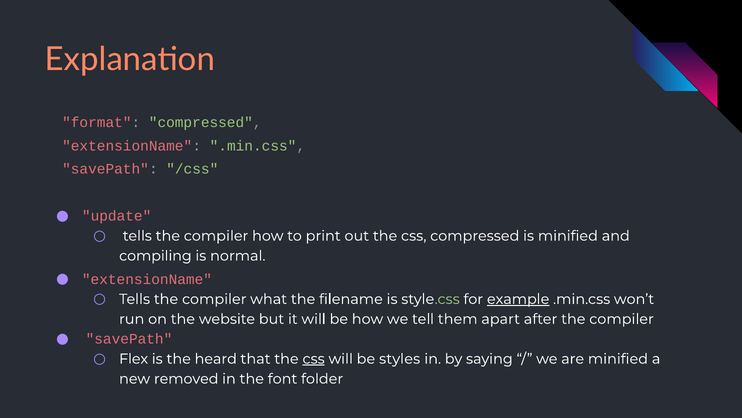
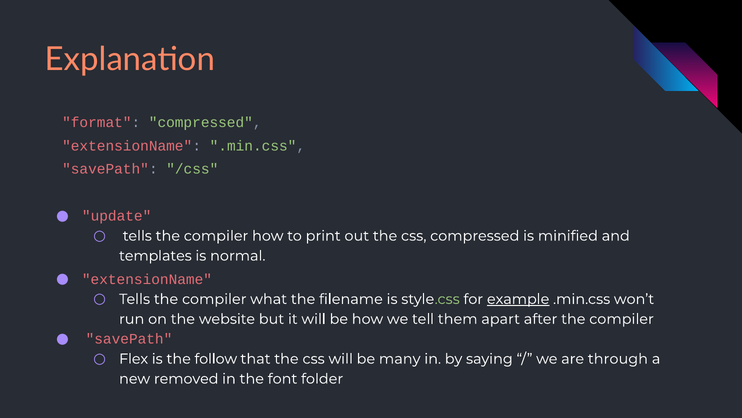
compiling: compiling -> templates (155, 255)
heard: heard -> follow (216, 358)
css underline: present -> none (314, 358)
styles: styles -> many (400, 358)
are minified: minified -> through (618, 358)
